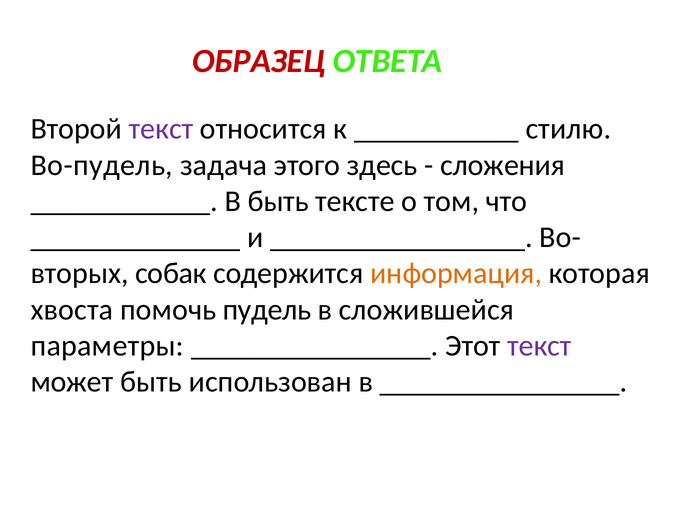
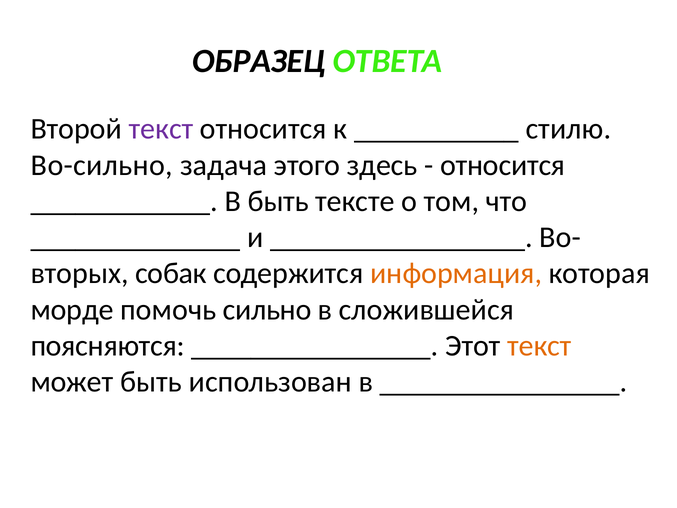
ОБРАЗЕЦ colour: red -> black (259, 61)
Во-пудель: Во-пудель -> Во-сильно (102, 165)
сложения: сложения -> относится (503, 165)
хвоста: хвоста -> морде (72, 310)
пудель: пудель -> сильно (267, 310)
параметры: параметры -> поясняются (108, 346)
текст colour: purple -> orange (539, 346)
